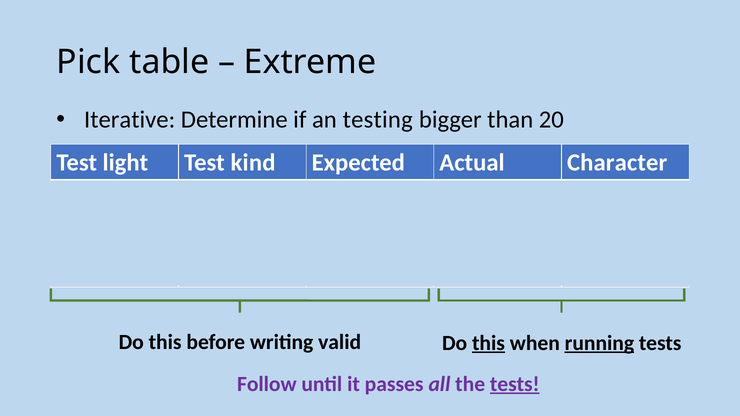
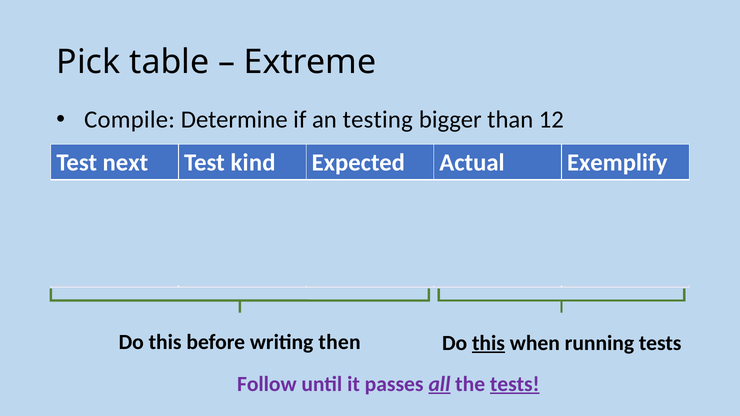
Iterative: Iterative -> Compile (130, 120)
20: 20 -> 12 (551, 120)
light: light -> next (125, 163)
Character: Character -> Exemplify (617, 163)
valid: valid -> then (340, 342)
running underline: present -> none (599, 343)
all underline: none -> present (439, 384)
